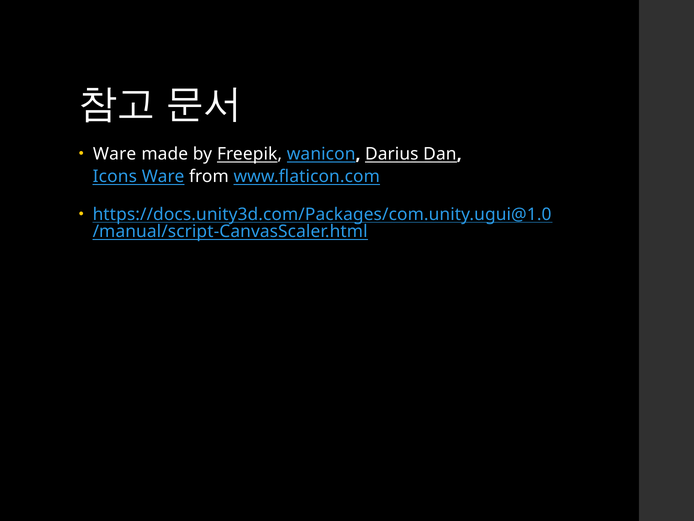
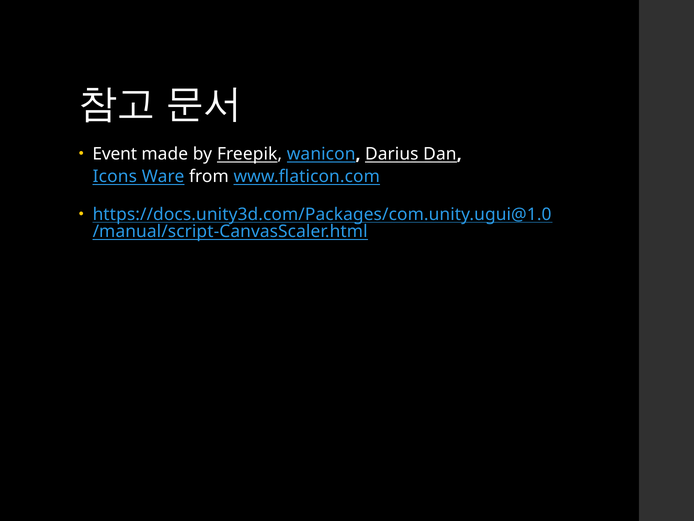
Ware: Ware -> Event (115, 154)
